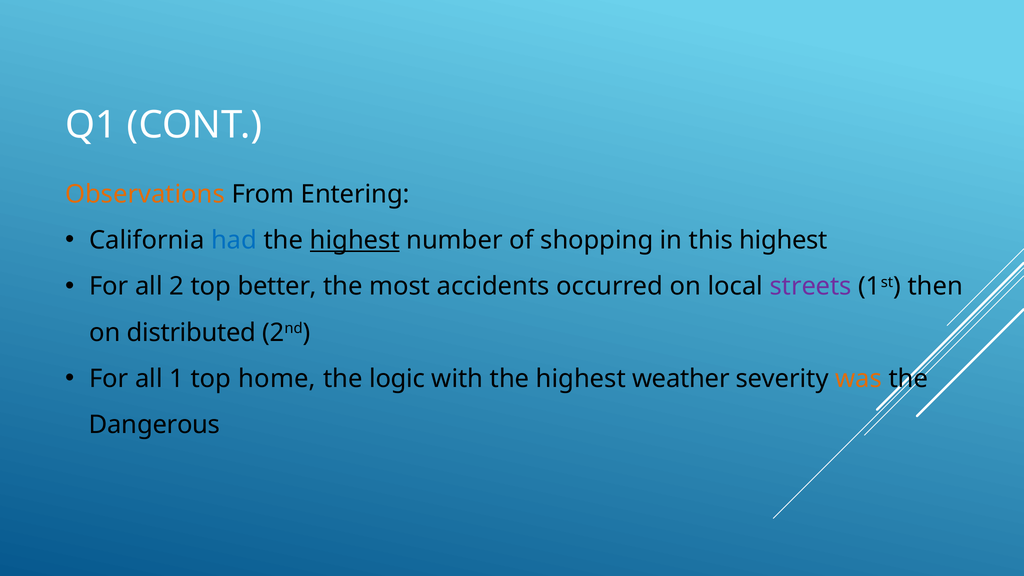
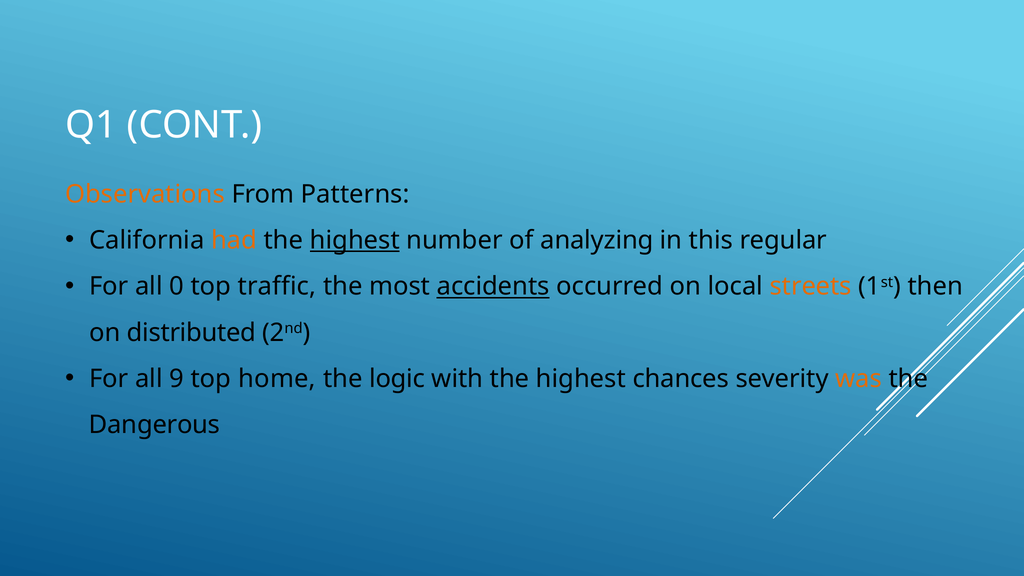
Entering: Entering -> Patterns (355, 194)
had colour: blue -> orange (234, 240)
shopping: shopping -> analyzing (597, 240)
this highest: highest -> regular (783, 240)
2: 2 -> 0 (177, 287)
better: better -> traffic (277, 287)
accidents underline: none -> present (493, 287)
streets colour: purple -> orange (811, 287)
1: 1 -> 9 (177, 379)
weather: weather -> chances (681, 379)
